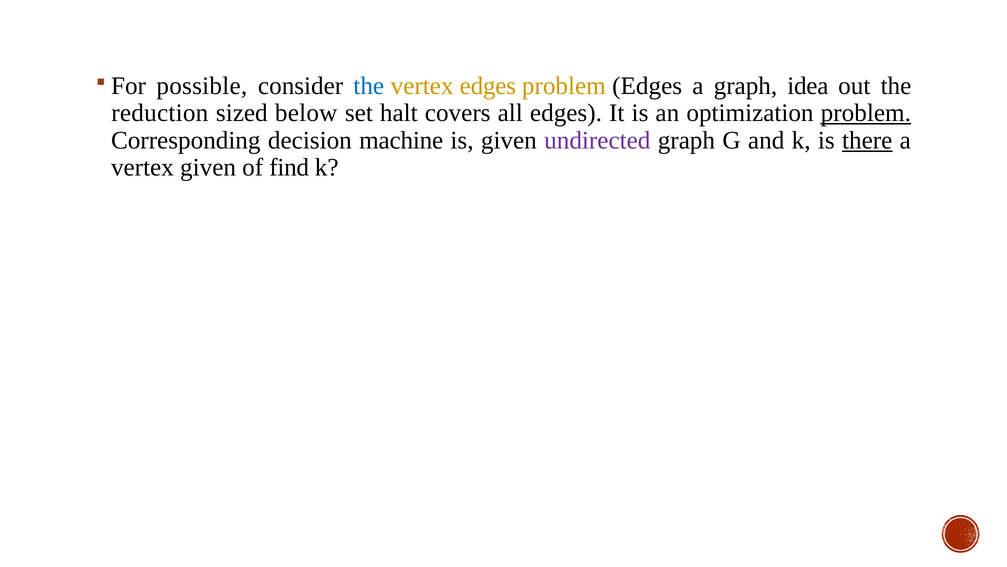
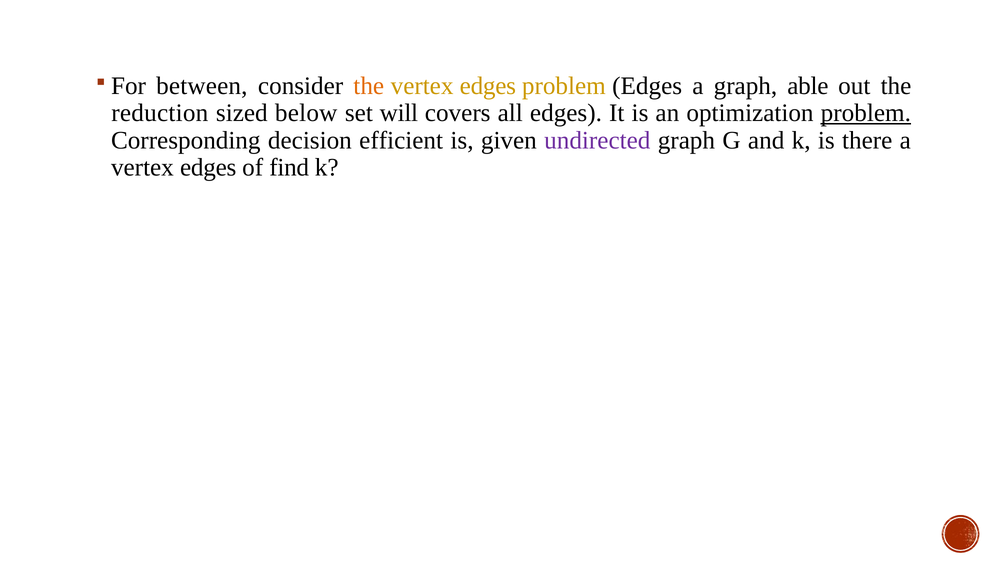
possible: possible -> between (202, 86)
the colour: blue -> orange (369, 86)
idea: idea -> able (808, 86)
halt: halt -> will (399, 113)
machine: machine -> efficient (401, 140)
there underline: present -> none (867, 140)
given: given -> edges (208, 167)
